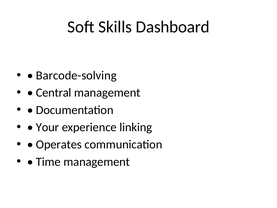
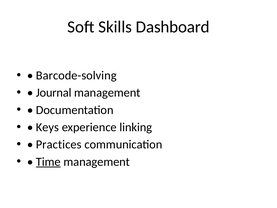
Central: Central -> Journal (54, 93)
Your: Your -> Keys (47, 127)
Operates: Operates -> Practices (59, 144)
Time underline: none -> present (48, 162)
